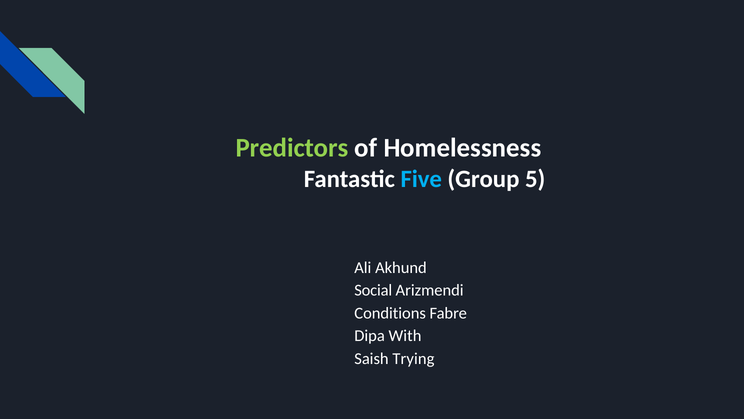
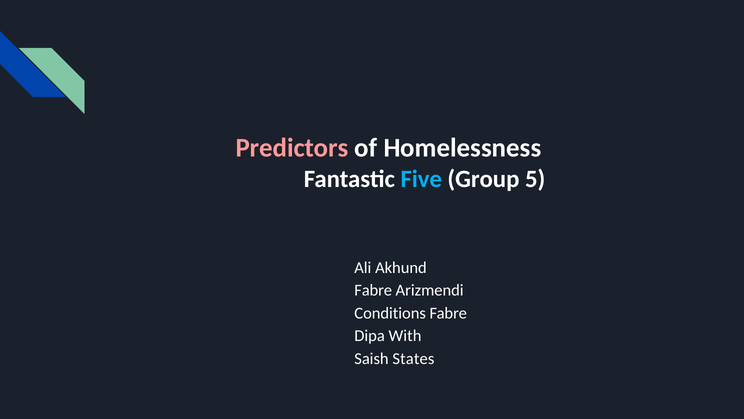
Predictors colour: light green -> pink (292, 148)
Social: Social -> Fabre (373, 290)
Trying: Trying -> States (413, 358)
